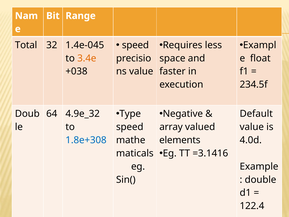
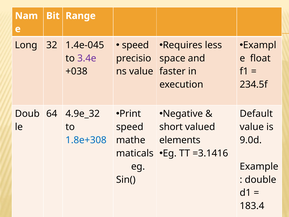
Total: Total -> Long (26, 45)
3.4e colour: orange -> purple (87, 58)
Type: Type -> Print (130, 114)
array: array -> short (171, 127)
4.0d: 4.0d -> 9.0d (251, 140)
122.4: 122.4 -> 183.4 (252, 206)
